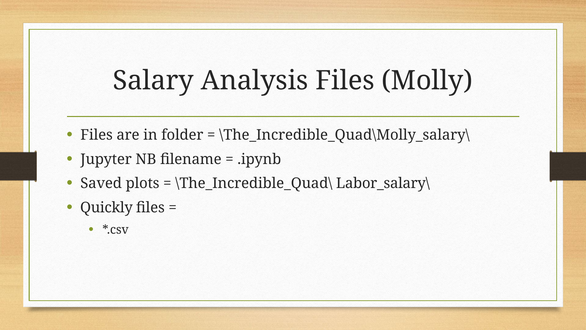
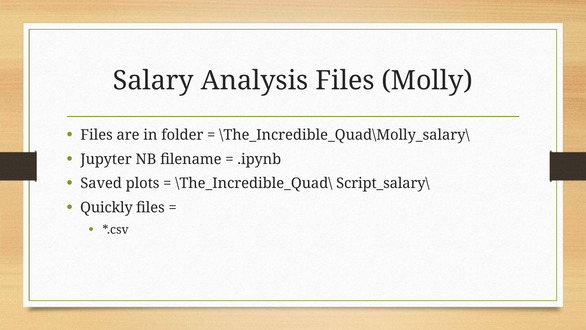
Labor_salary\: Labor_salary\ -> Script_salary\ (383, 183)
